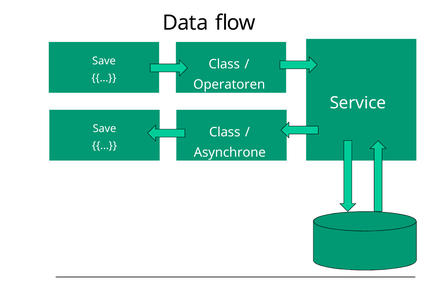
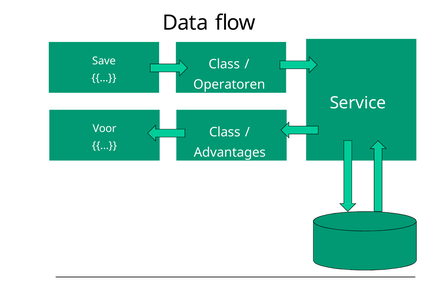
Save: Save -> Voor (105, 129)
Asynchrone: Asynchrone -> Advantages (230, 153)
